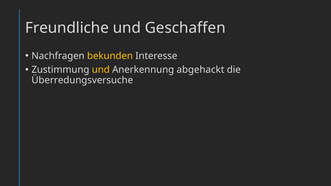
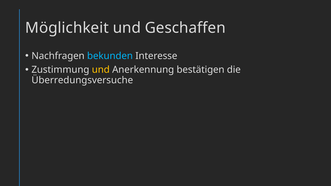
Freundliche: Freundliche -> Möglichkeit (67, 28)
bekunden colour: yellow -> light blue (110, 56)
abgehackt: abgehackt -> bestätigen (201, 70)
